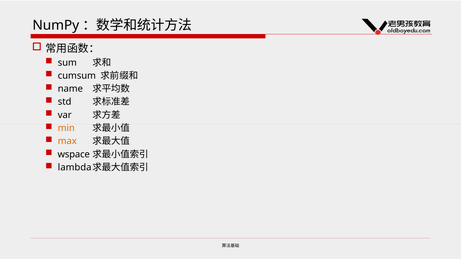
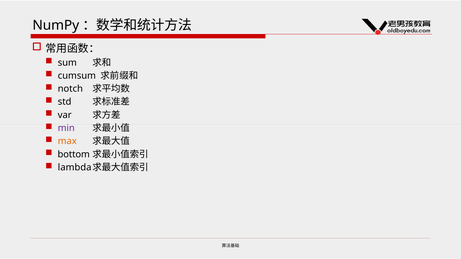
name: name -> notch (70, 89)
min colour: orange -> purple (66, 128)
wspace: wspace -> bottom (74, 155)
